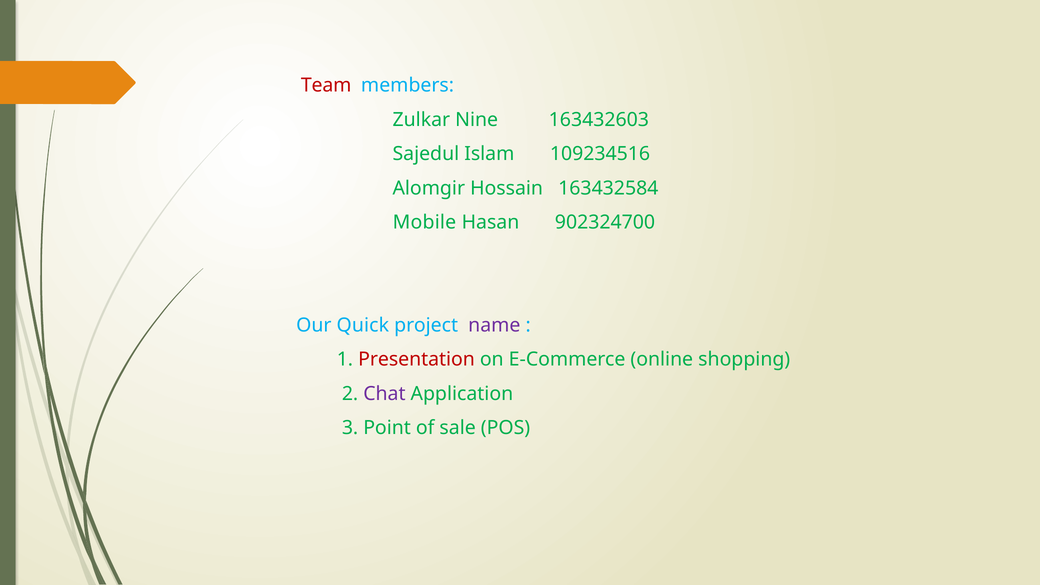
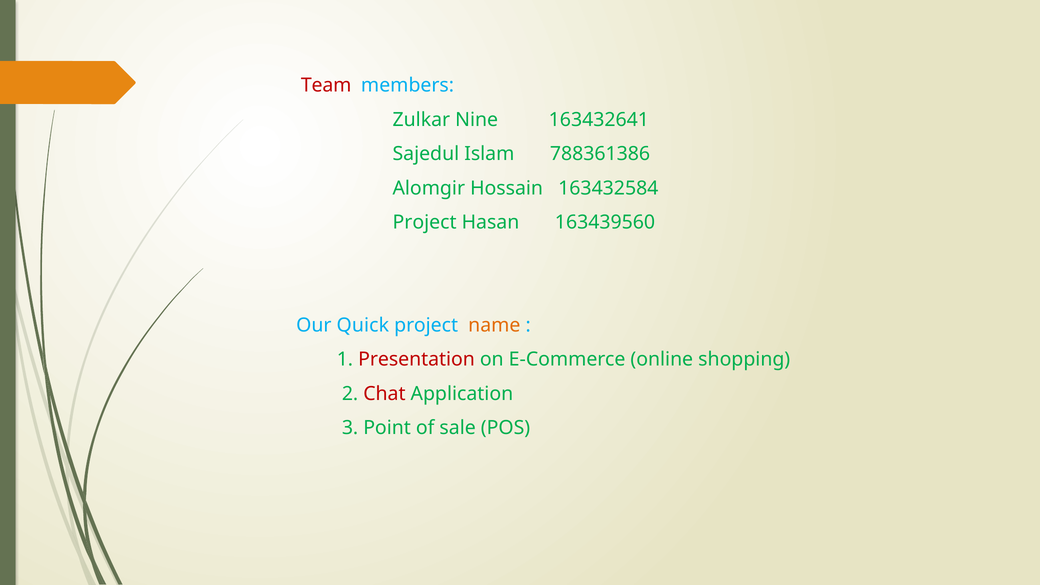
163432603: 163432603 -> 163432641 (599, 120)
109234516: 109234516 -> 788361386 (600, 154)
Mobile: Mobile -> Project (425, 222)
902324700: 902324700 -> 163439560 (605, 222)
name colour: purple -> orange (494, 325)
Chat colour: purple -> red (384, 394)
